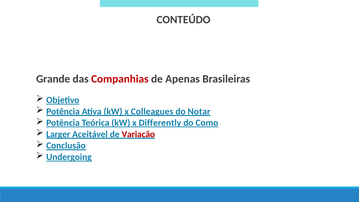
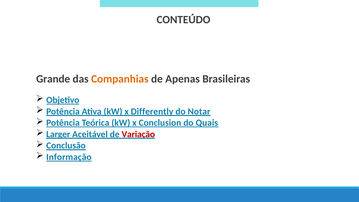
Companhias colour: red -> orange (120, 79)
Colleagues: Colleagues -> Differently (152, 111)
Differently: Differently -> Conclusion (160, 123)
Como: Como -> Quais (207, 123)
Undergoing: Undergoing -> Informação (69, 157)
